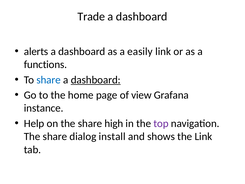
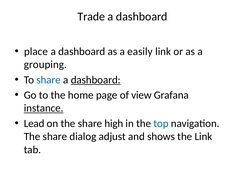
alerts: alerts -> place (36, 51)
functions: functions -> grouping (45, 64)
instance underline: none -> present (44, 108)
Help: Help -> Lead (34, 123)
top colour: purple -> blue (161, 123)
install: install -> adjust (112, 136)
